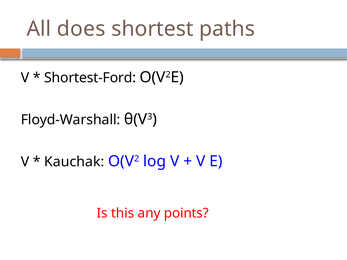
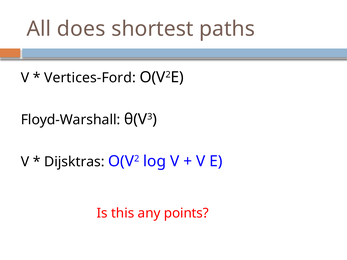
Shortest-Ford: Shortest-Ford -> Vertices-Ford (90, 78)
Kauchak: Kauchak -> Dijsktras (74, 162)
